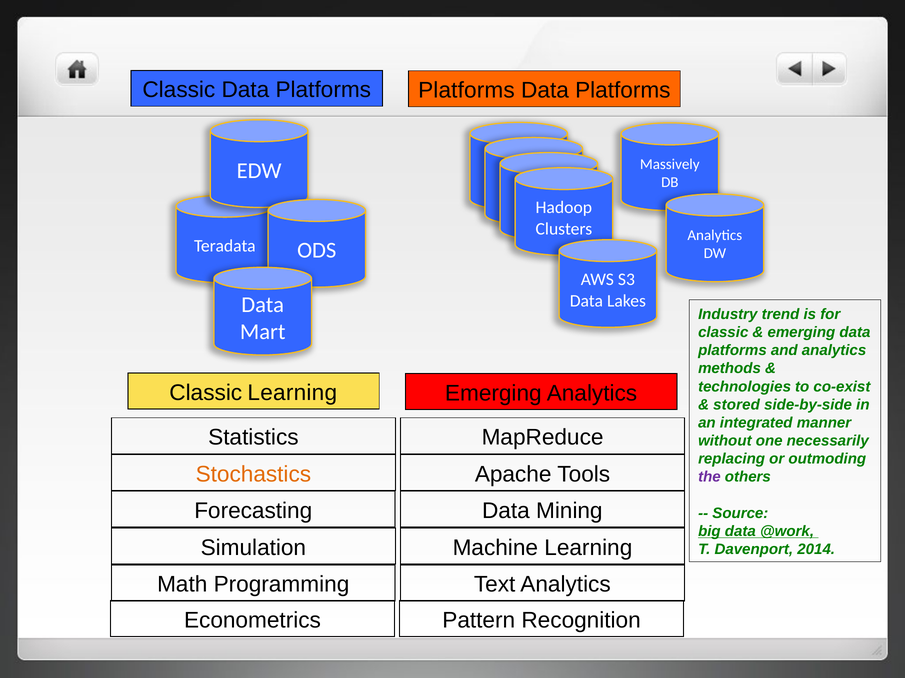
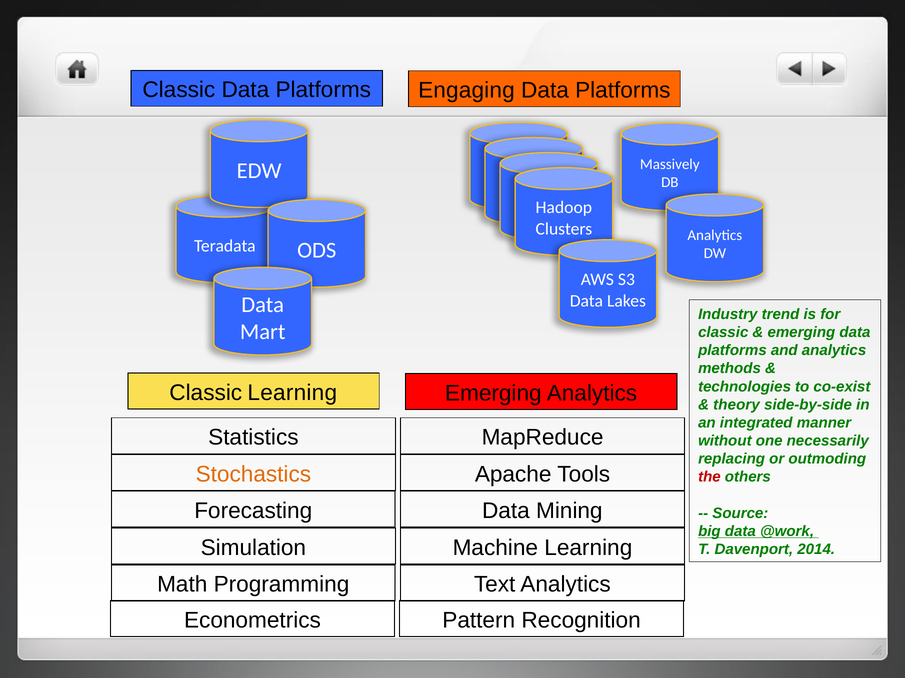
Platforms Platforms: Platforms -> Engaging (466, 90)
stored: stored -> theory (737, 405)
the colour: purple -> red (709, 478)
